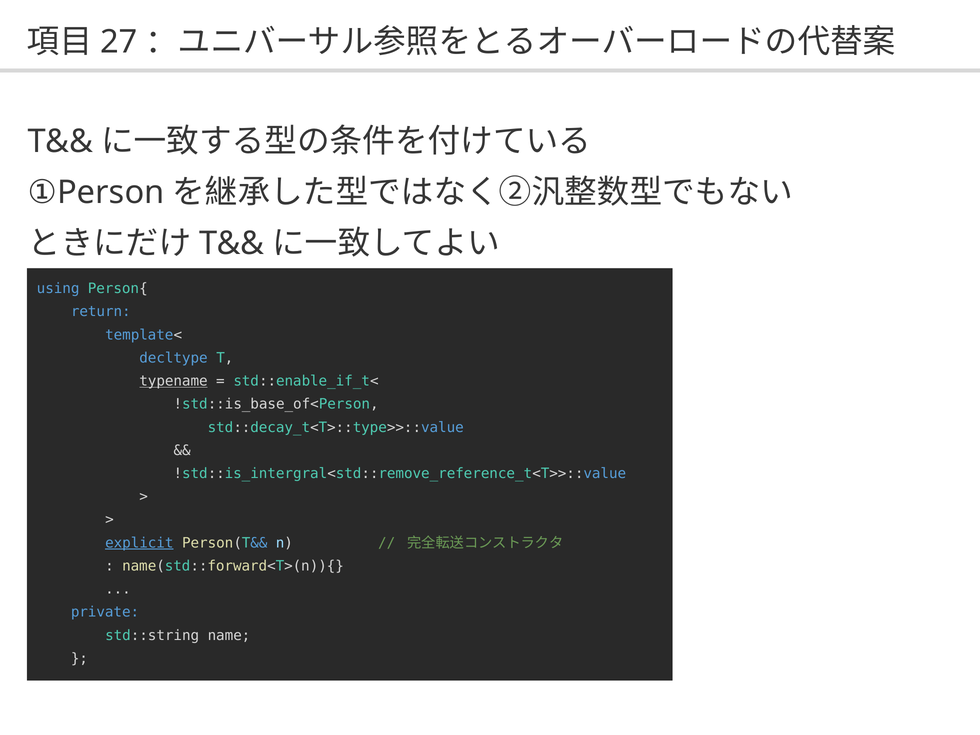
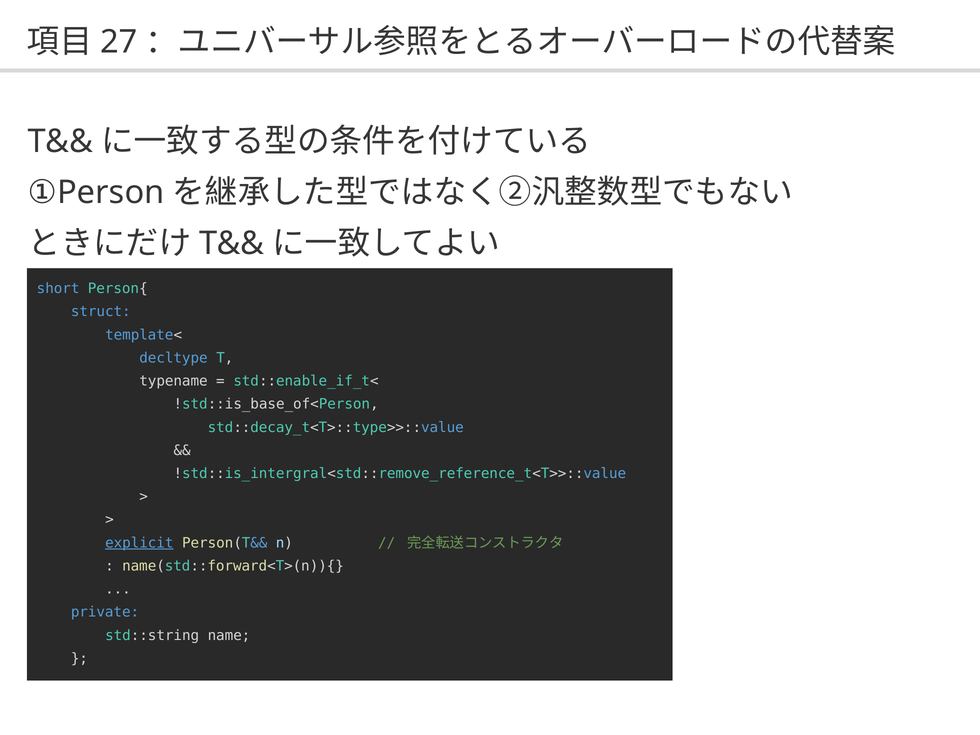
using: using -> short (58, 289)
return: return -> struct (101, 312)
typename underline: present -> none (173, 381)
